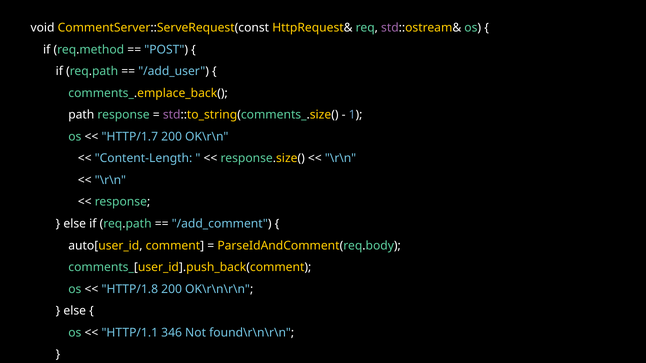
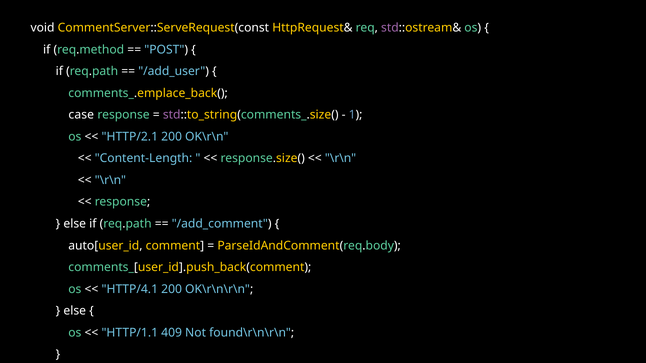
path: path -> case (81, 115)
HTTP/1.7: HTTP/1.7 -> HTTP/2.1 (130, 137)
HTTP/1.8: HTTP/1.8 -> HTTP/4.1 (130, 289)
346: 346 -> 409 (172, 333)
